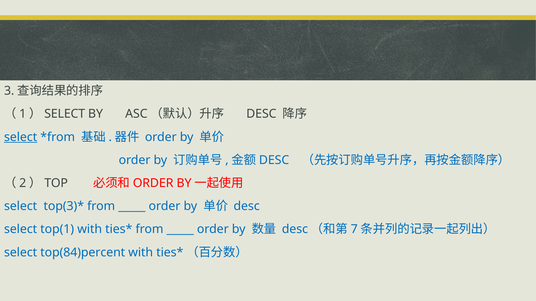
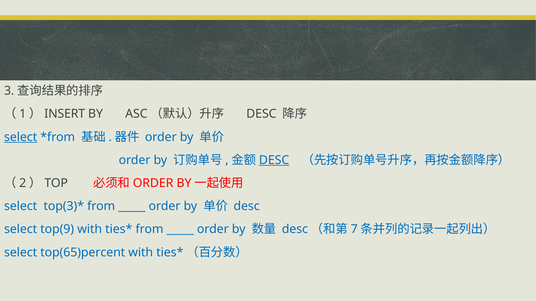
SELECT: SELECT -> INSERT (65, 114)
DESC underline: none -> present (274, 160)
top(1: top(1 -> top(9 (57, 230)
top(84)percent: top(84)percent -> top(65)percent (83, 253)
